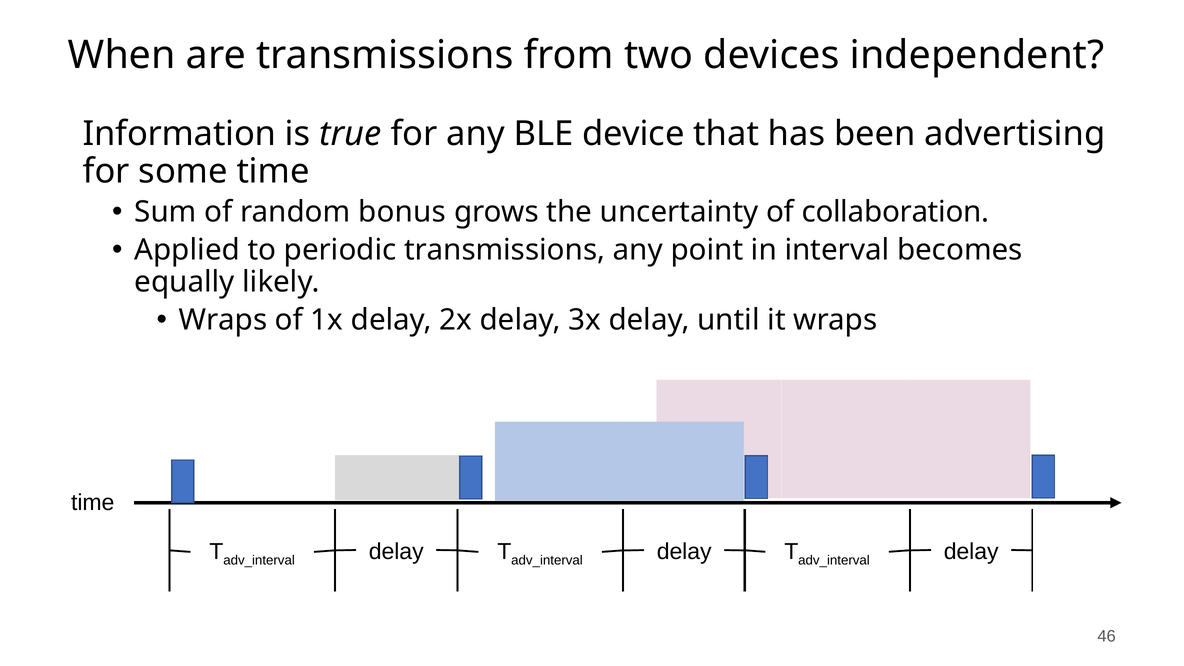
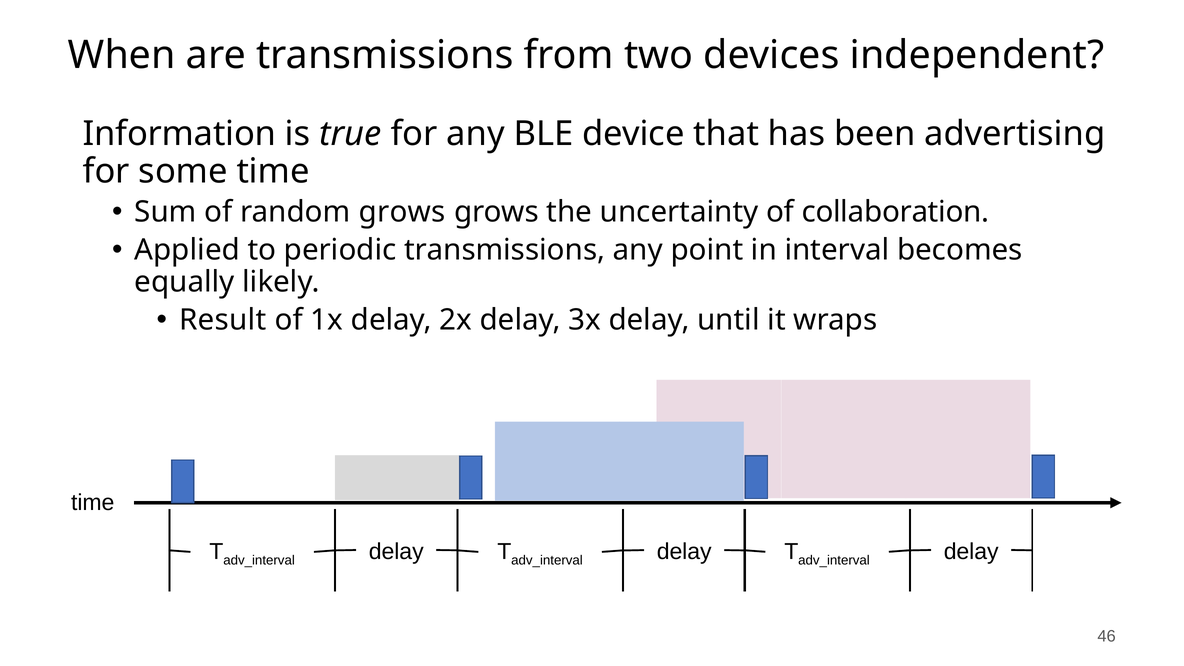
random bonus: bonus -> grows (402, 212)
Wraps: Wraps -> Result (223, 320)
